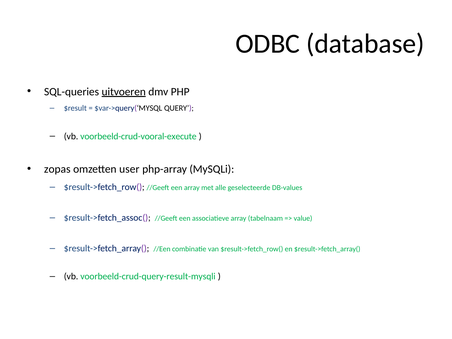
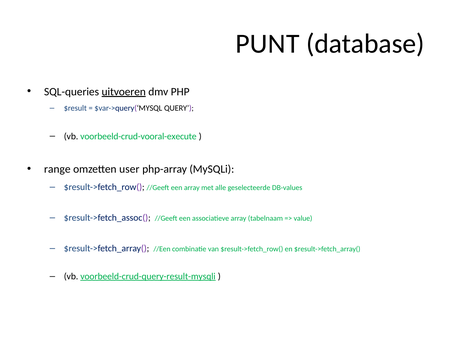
ODBC: ODBC -> PUNT (267, 44)
zopas: zopas -> range (57, 169)
voorbeeld-crud-query-result-mysqli underline: none -> present (148, 276)
